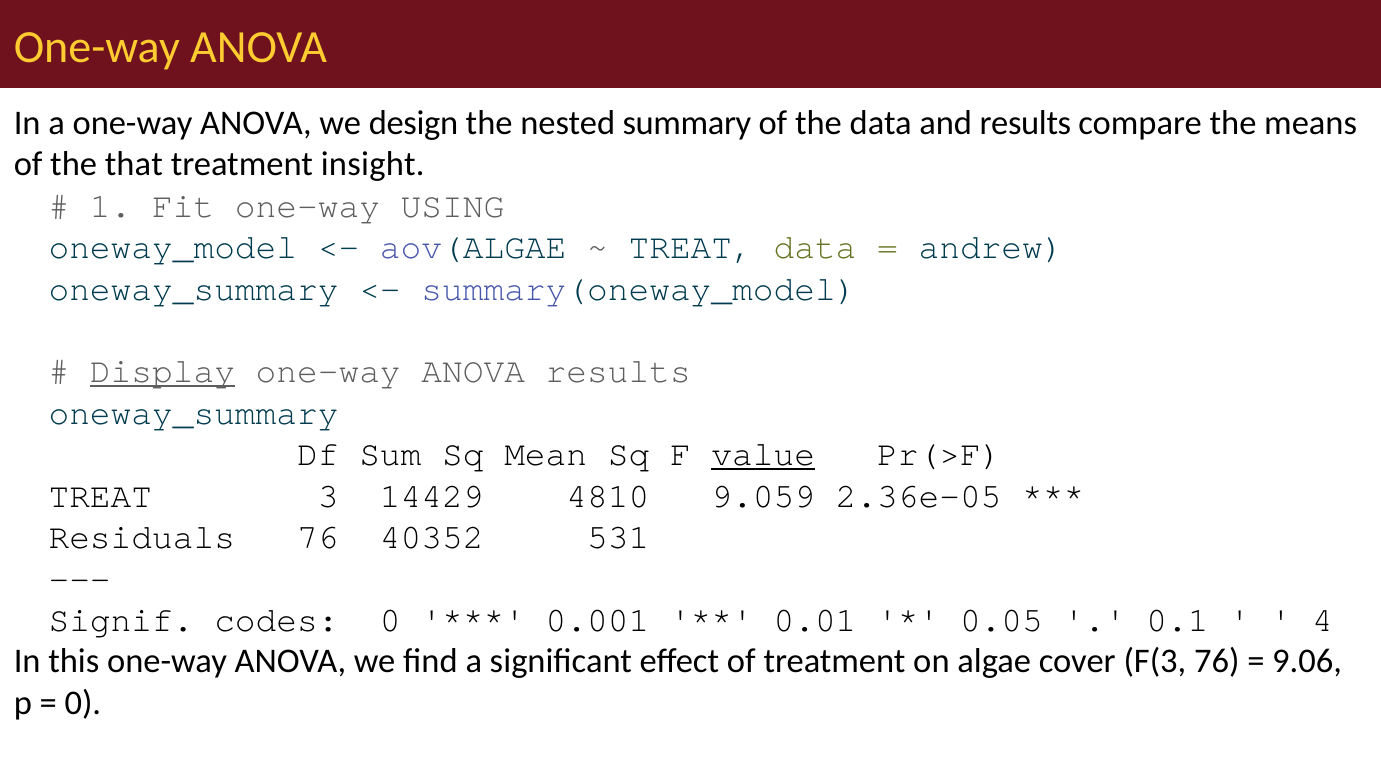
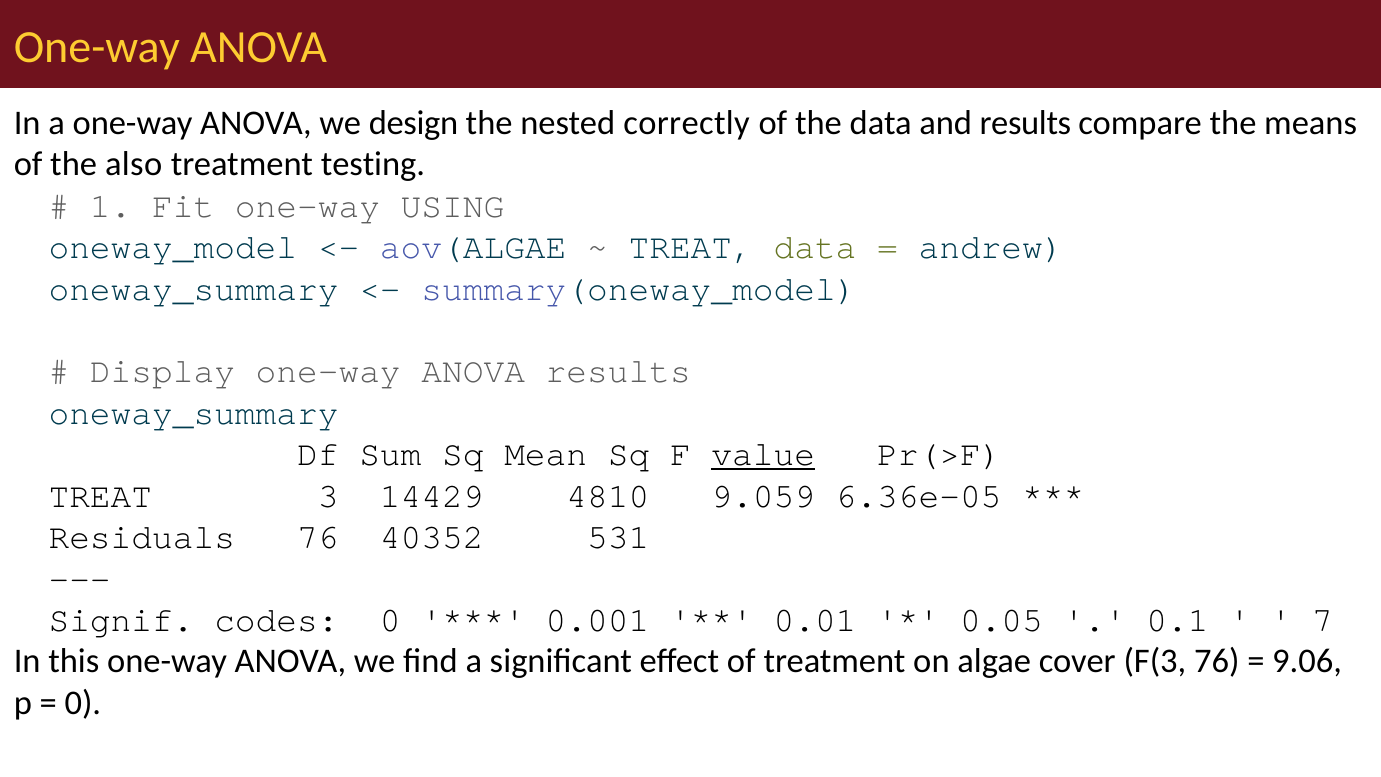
summary: summary -> correctly (687, 123)
that: that -> also (134, 164)
insight: insight -> testing (373, 164)
Display underline: present -> none (162, 371)
2.36e-05: 2.36e-05 -> 6.36e-05 (919, 496)
4: 4 -> 7 (1323, 620)
